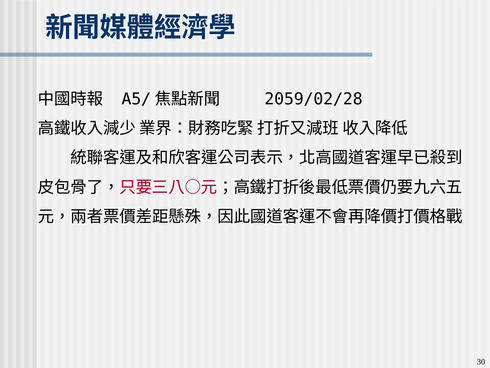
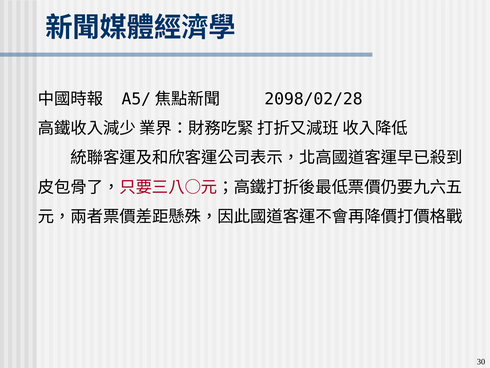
2059/02/28: 2059/02/28 -> 2098/02/28 (313, 99)
